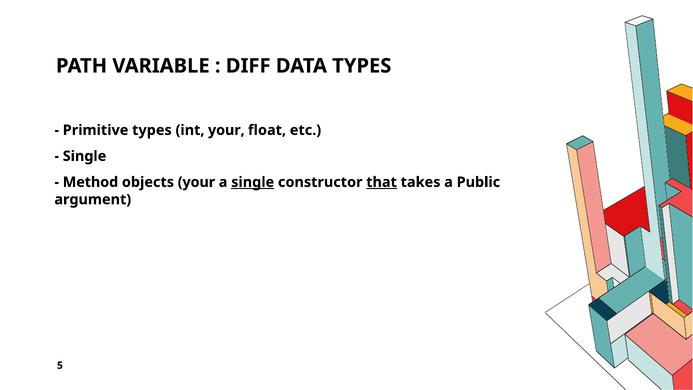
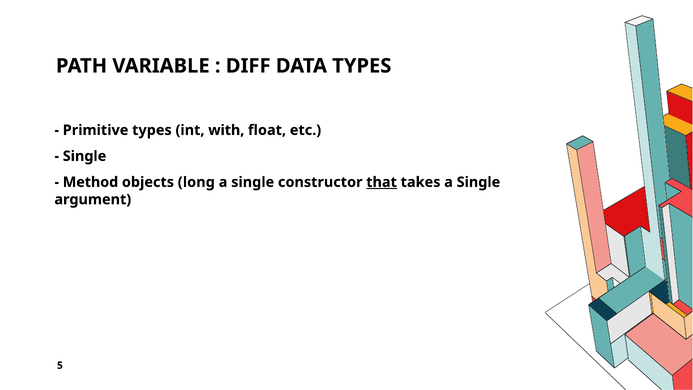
int your: your -> with (226, 130)
objects your: your -> long (196, 182)
single underline: present -> none (253, 182)
takes a Public: Public -> Single (478, 182)
